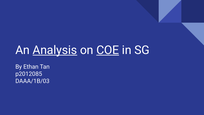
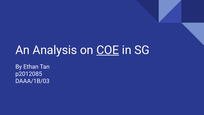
Analysis underline: present -> none (55, 50)
